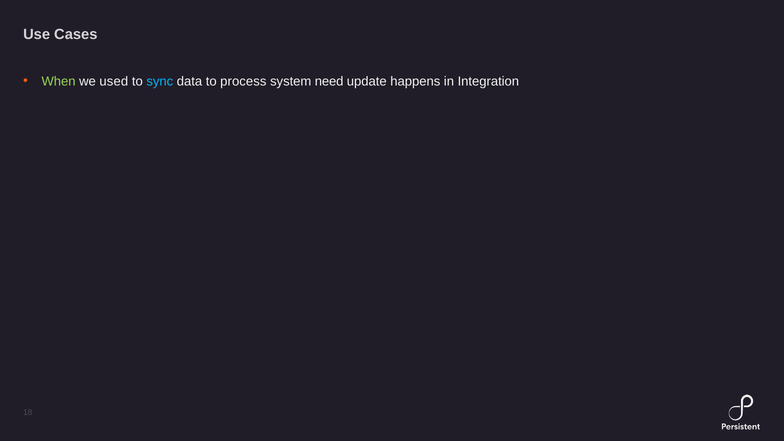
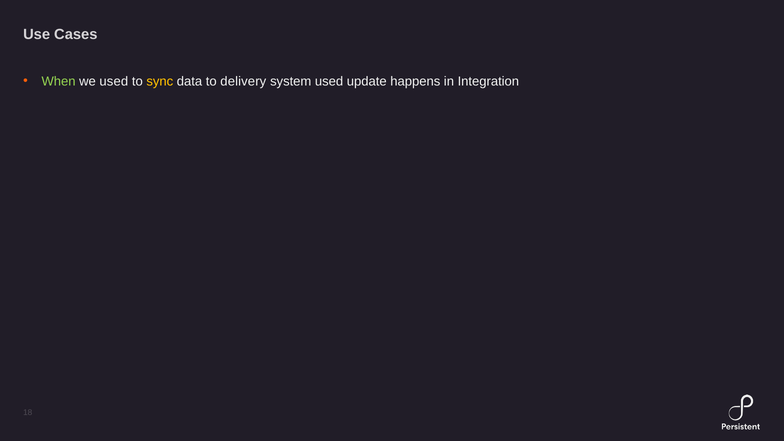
sync colour: light blue -> yellow (160, 81)
process: process -> delivery (243, 81)
system need: need -> used (329, 81)
